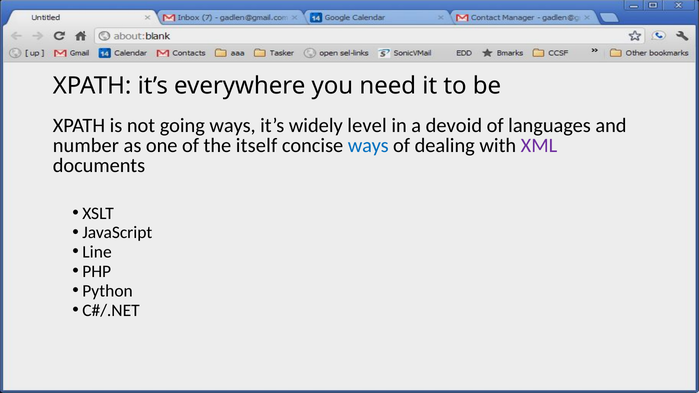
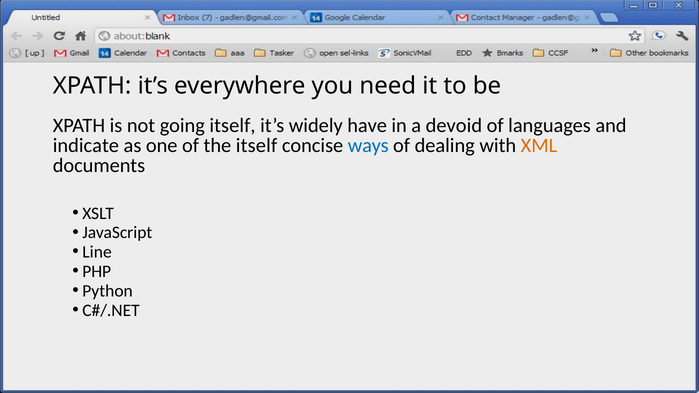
going ways: ways -> itself (232, 126)
level: level -> have (367, 126)
number: number -> indicate (86, 146)
XML colour: purple -> orange (539, 146)
